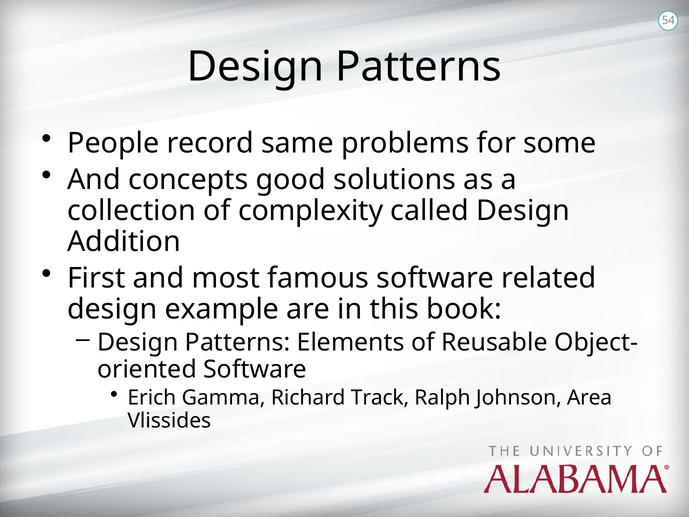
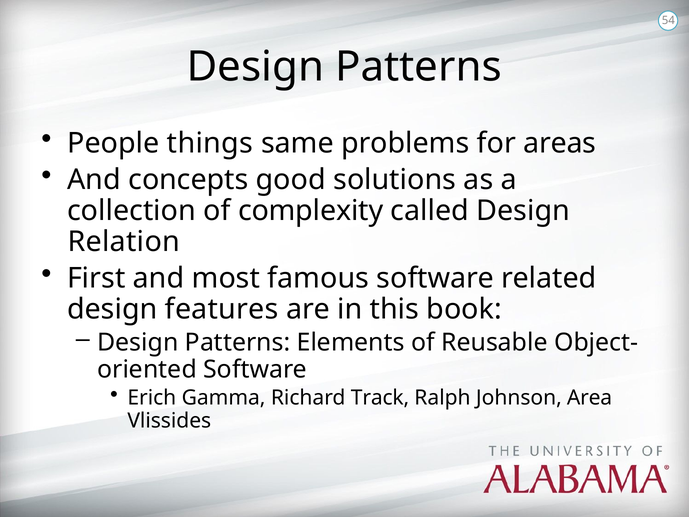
record: record -> things (210, 143)
some: some -> areas (560, 143)
Addition: Addition -> Relation (124, 242)
example: example -> features (222, 309)
